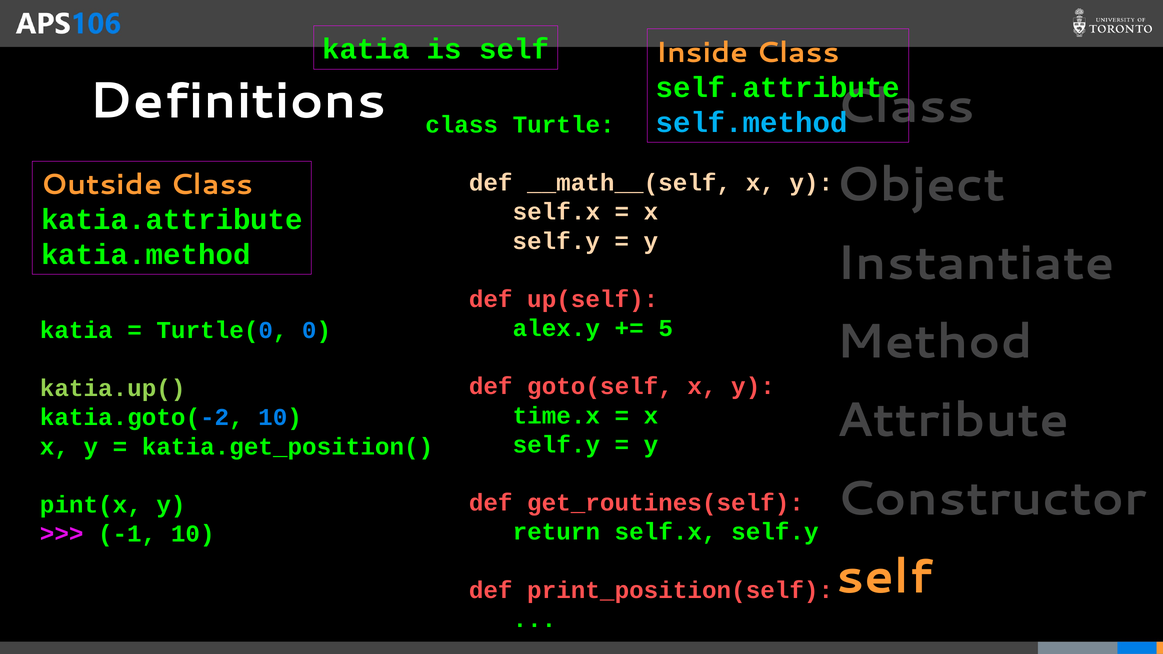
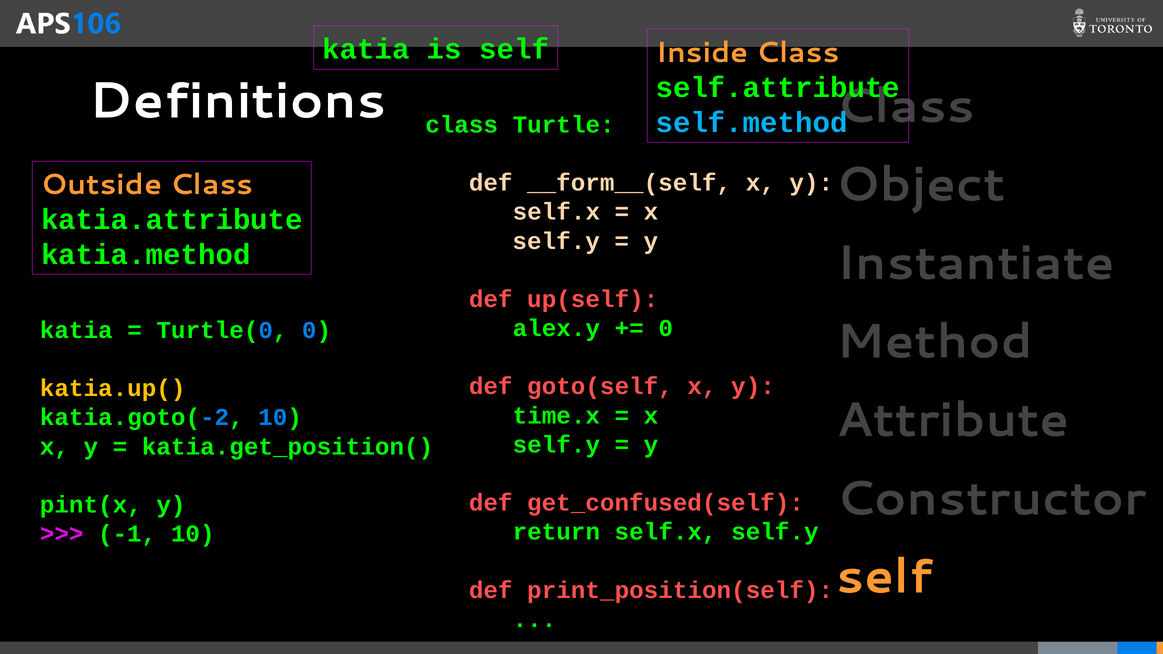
__math__(self: __math__(self -> __form__(self (629, 183)
5: 5 -> 0 (666, 328)
katia.up( colour: light green -> yellow (113, 388)
get_routines(self: get_routines(self -> get_confused(self (665, 503)
